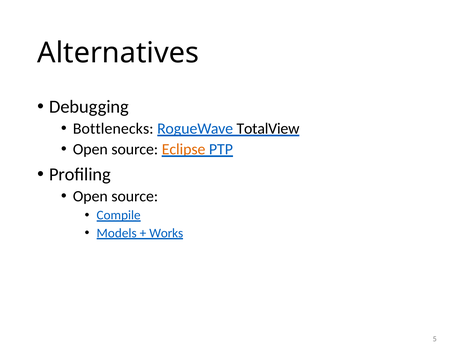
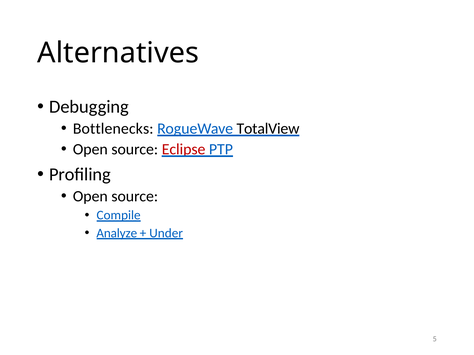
Eclipse colour: orange -> red (184, 150)
Models: Models -> Analyze (117, 233)
Works: Works -> Under (166, 233)
